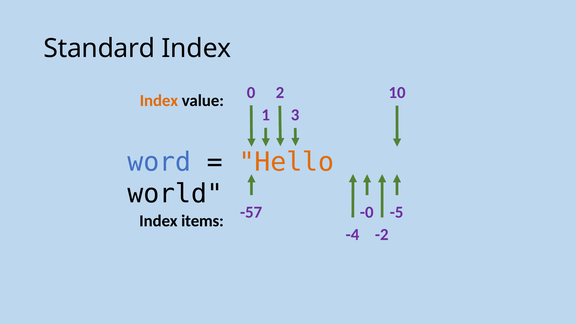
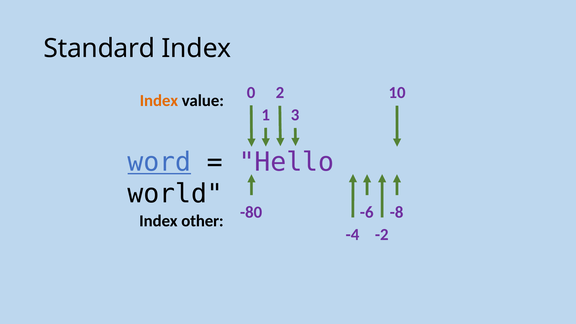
word underline: none -> present (159, 162)
Hello colour: orange -> purple (286, 162)
-57: -57 -> -80 (251, 212)
-0: -0 -> -6 (367, 212)
-5: -5 -> -8 (397, 212)
items: items -> other (202, 221)
